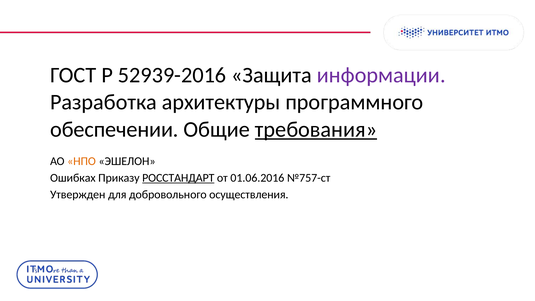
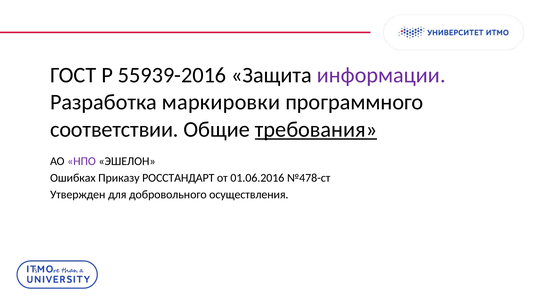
52939-2016: 52939-2016 -> 55939-2016 (172, 75)
архитектуры: архитектуры -> маркировки (221, 102)
обеспечении: обеспечении -> соответствии (114, 129)
НПО colour: orange -> purple (82, 161)
РОССТАНДАРТ underline: present -> none (178, 178)
№757-ст: №757-ст -> №478-ст (309, 178)
